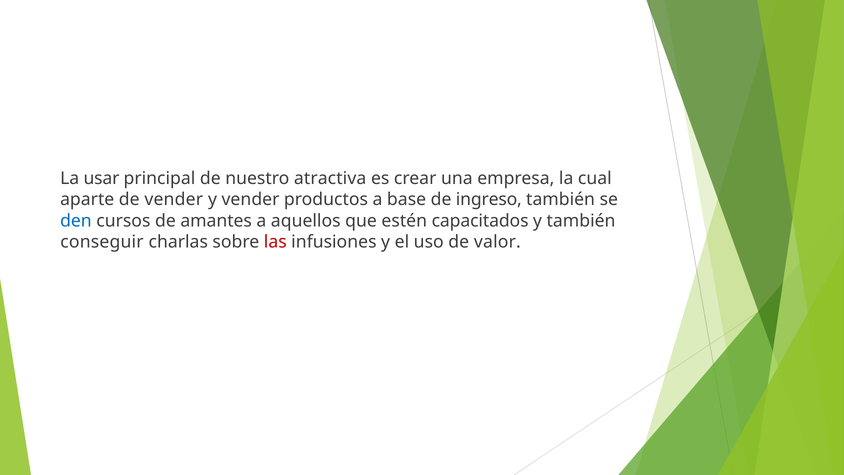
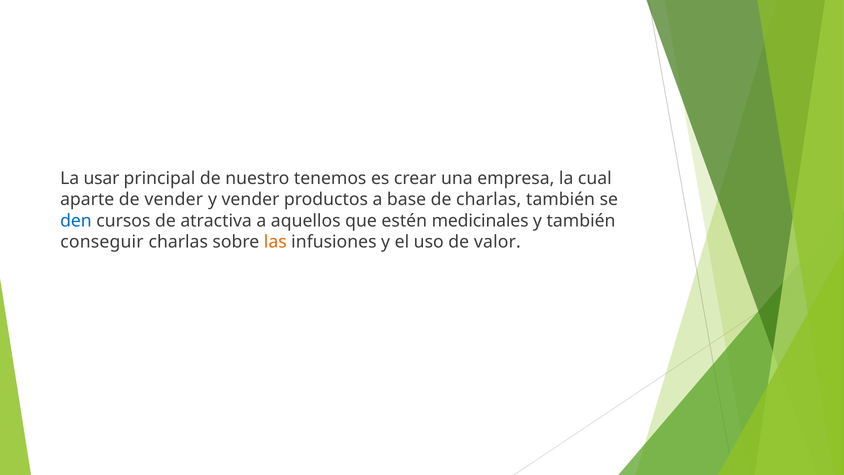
atractiva: atractiva -> tenemos (330, 178)
de ingreso: ingreso -> charlas (489, 200)
amantes: amantes -> atractiva (216, 221)
capacitados: capacitados -> medicinales (480, 221)
las colour: red -> orange (275, 242)
